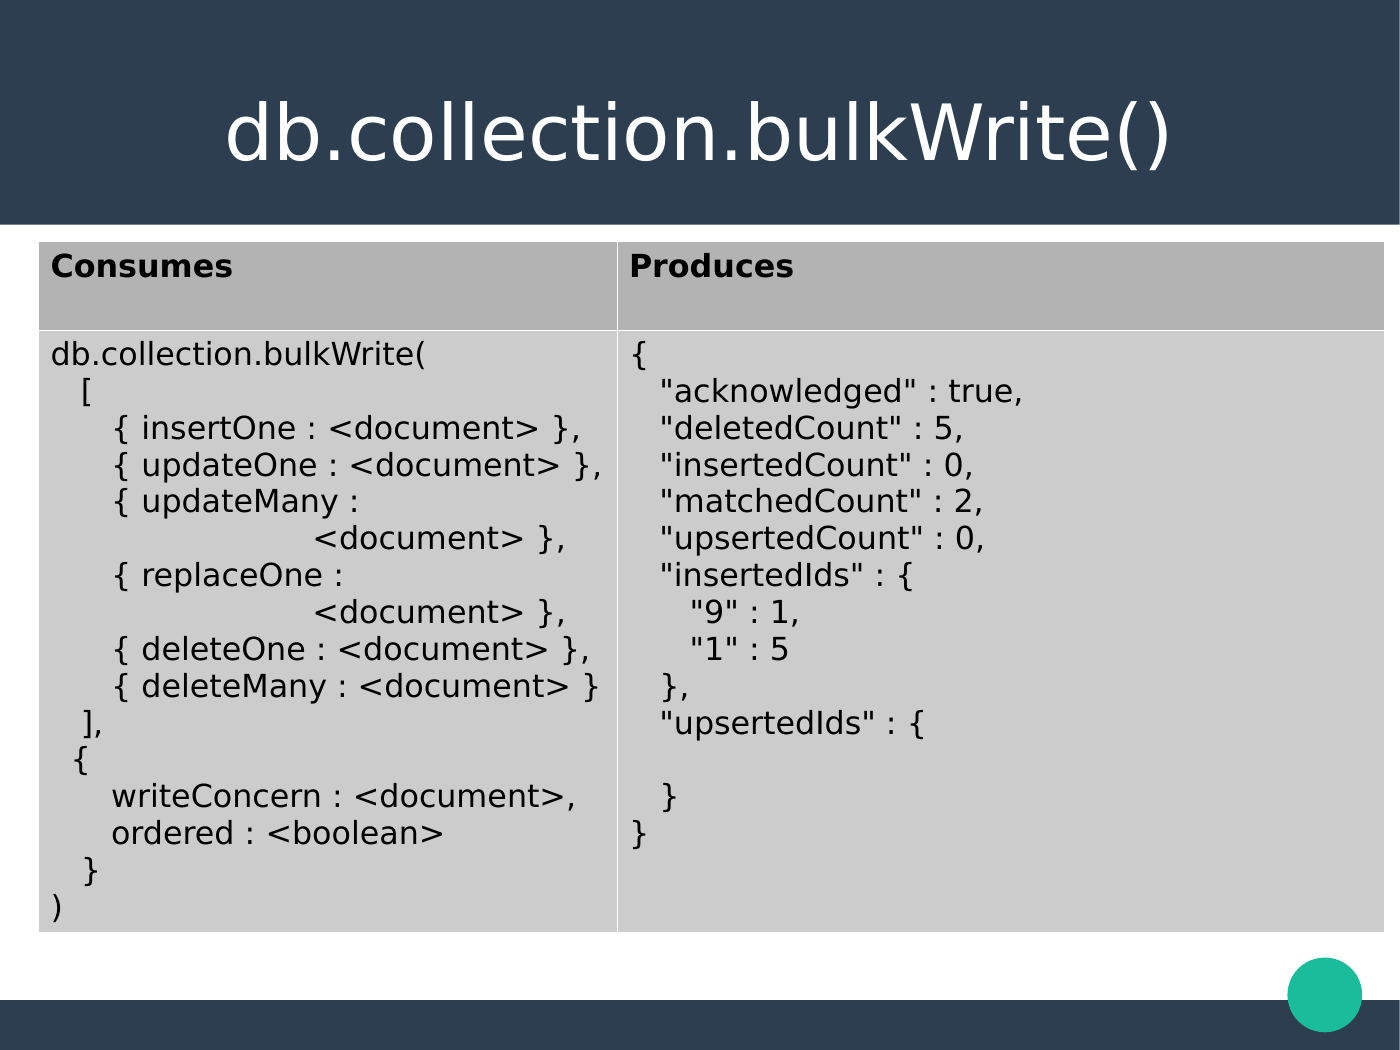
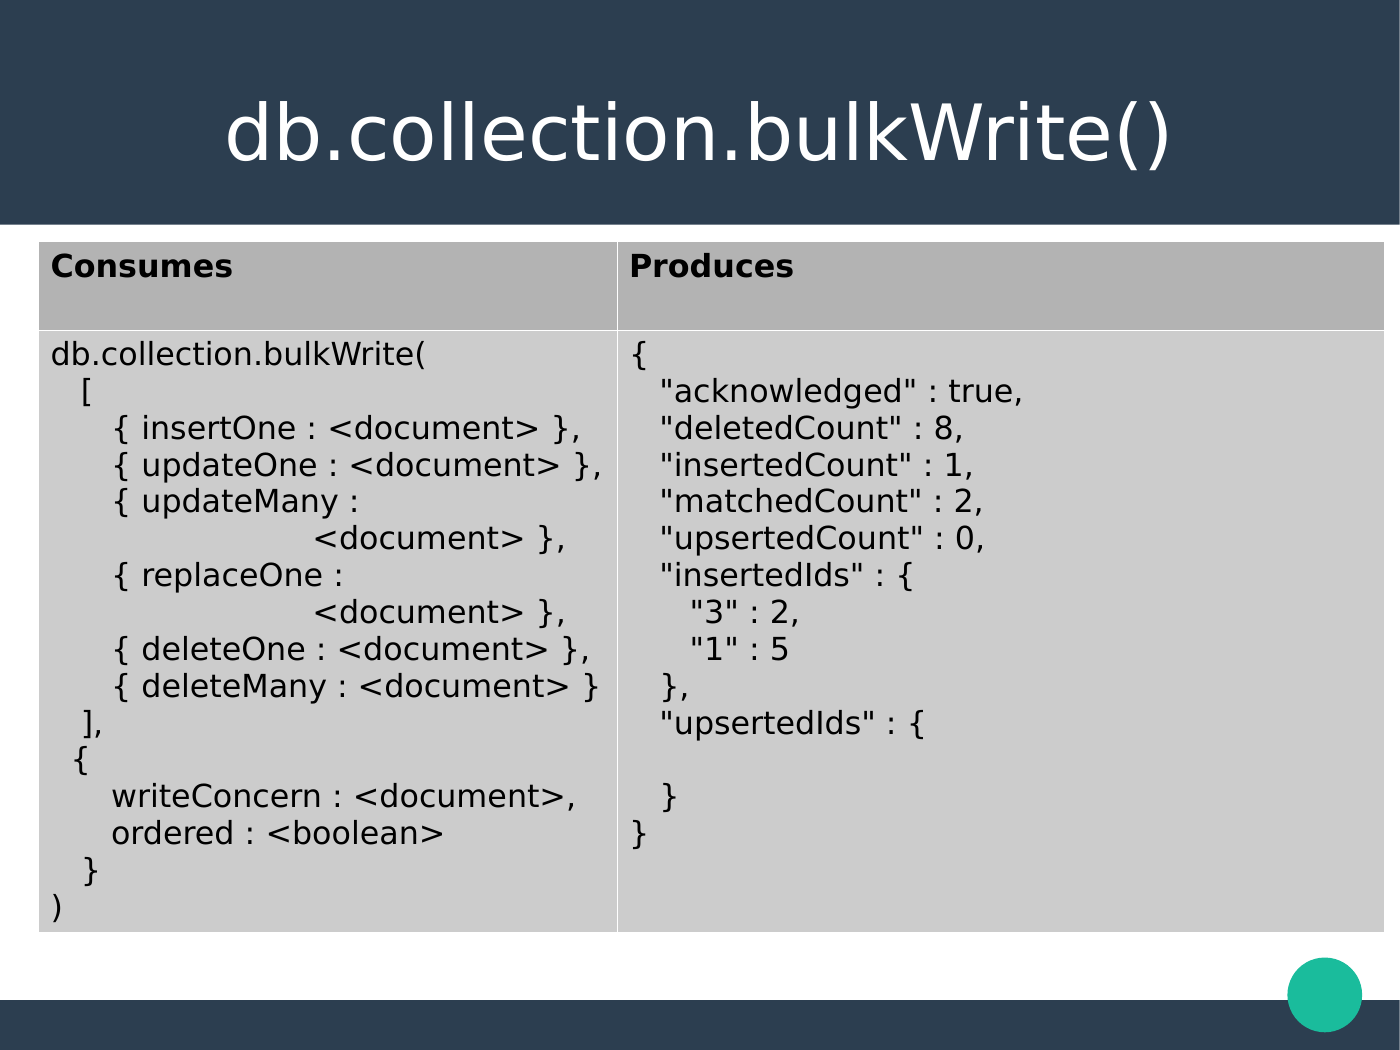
5: 5 -> 8 (949, 429)
0: 0 -> 1 (959, 466)
9: 9 -> 3 (714, 613)
1: 1 -> 2 (785, 613)
